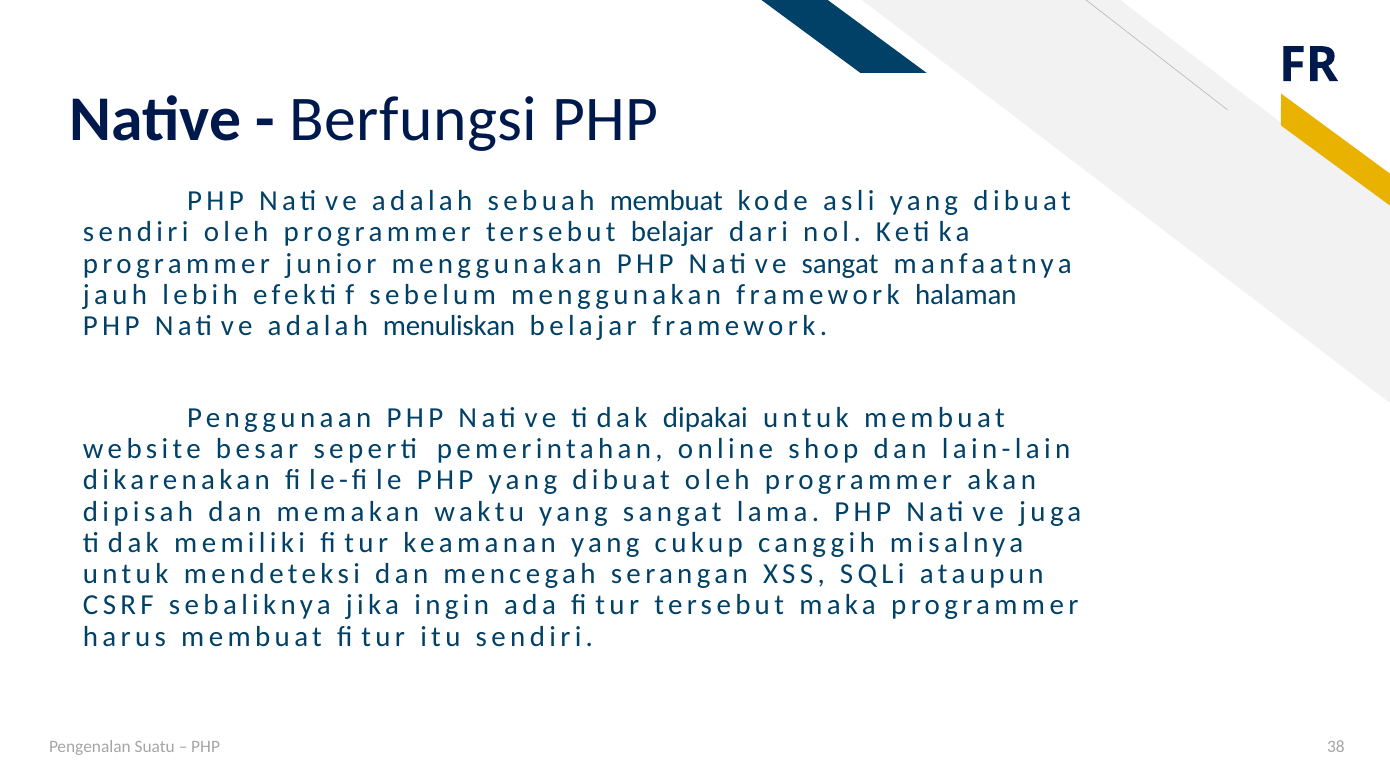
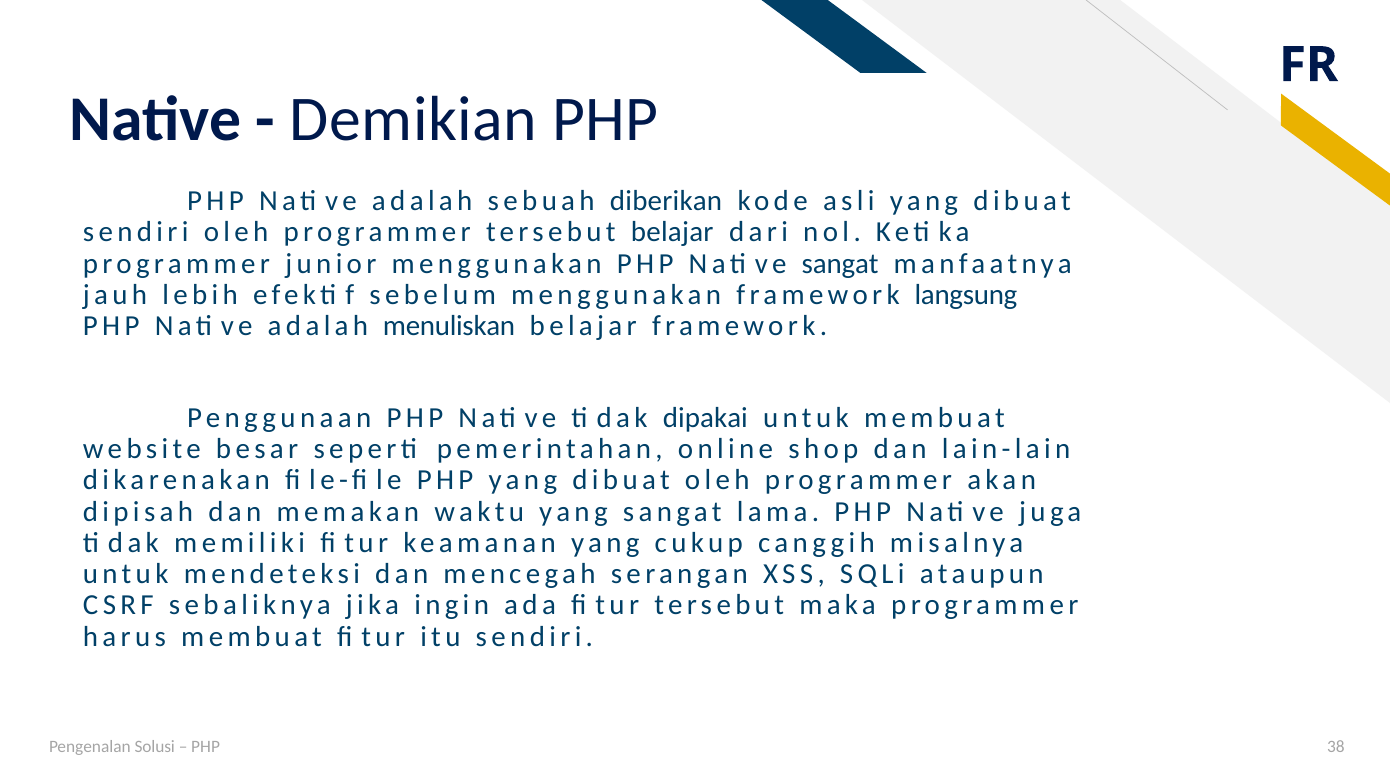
Berfungsi: Berfungsi -> Demikian (414, 120)
sebuah membuat: membuat -> diberikan (666, 201)
halaman: halaman -> langsung (966, 295)
Suatu: Suatu -> Solusi (155, 747)
